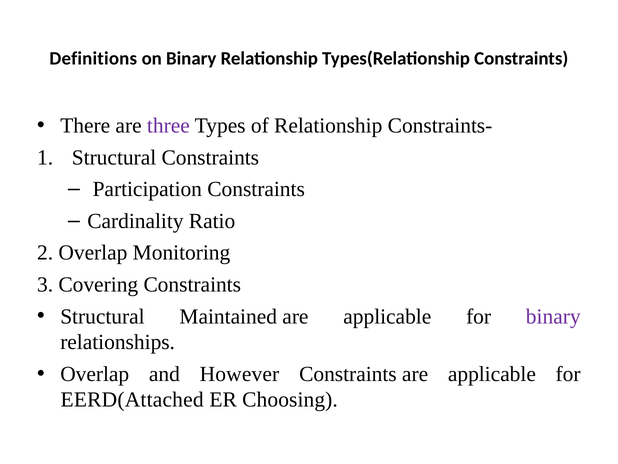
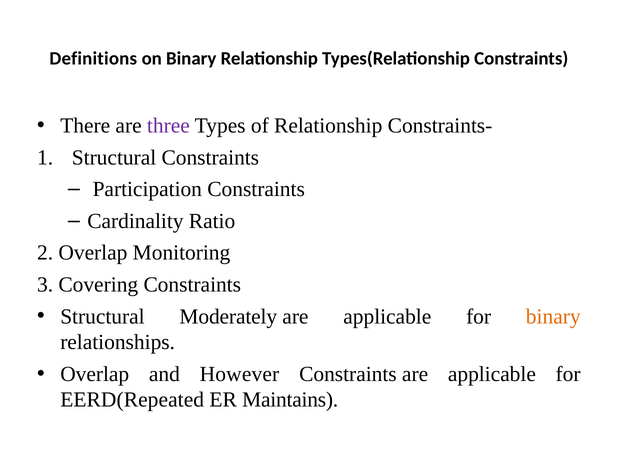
Maintained: Maintained -> Moderately (228, 316)
binary colour: purple -> orange (553, 316)
EERD(Attached: EERD(Attached -> EERD(Repeated (132, 399)
Choosing: Choosing -> Maintains (290, 399)
